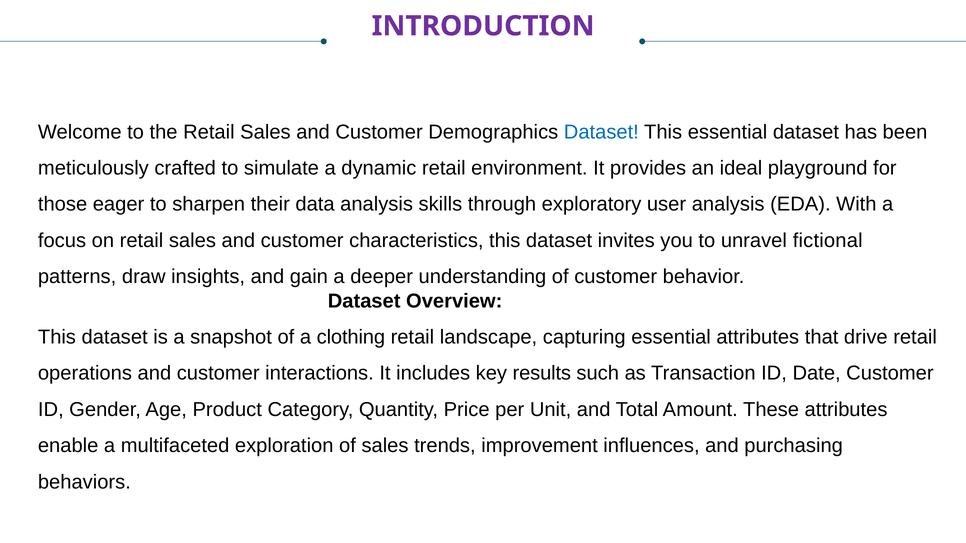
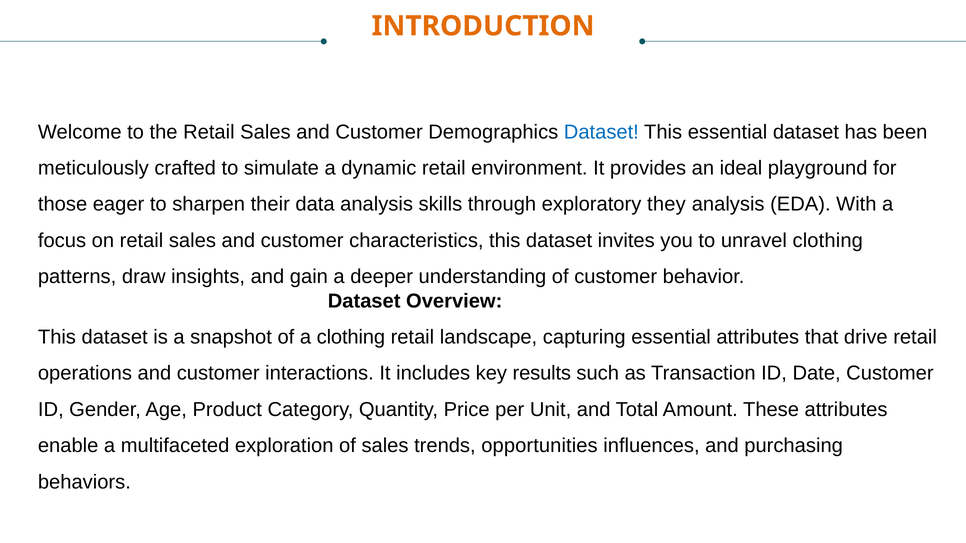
INTRODUCTION colour: purple -> orange (483, 26)
user: user -> they (666, 204)
unravel fictional: fictional -> clothing (828, 241)
improvement: improvement -> opportunities (539, 446)
